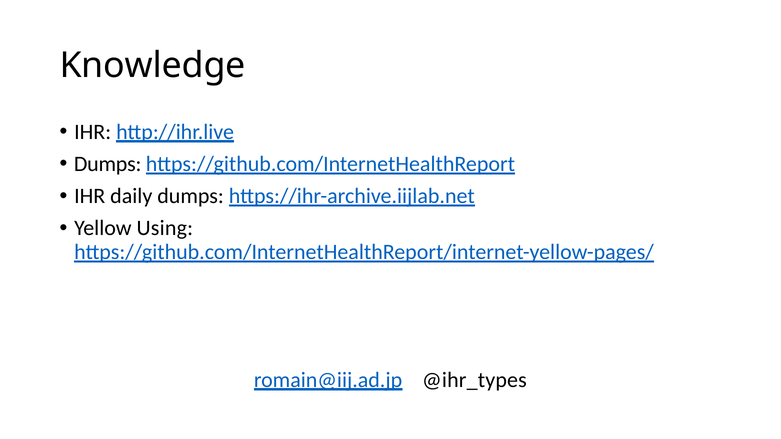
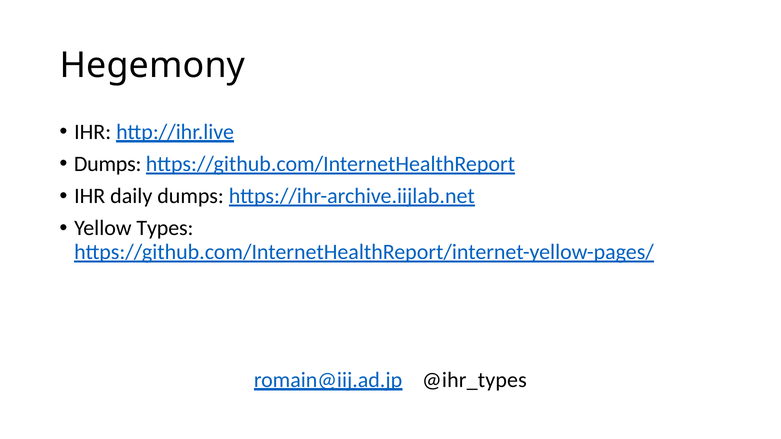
Knowledge: Knowledge -> Hegemony (152, 66)
Using: Using -> Types (165, 228)
